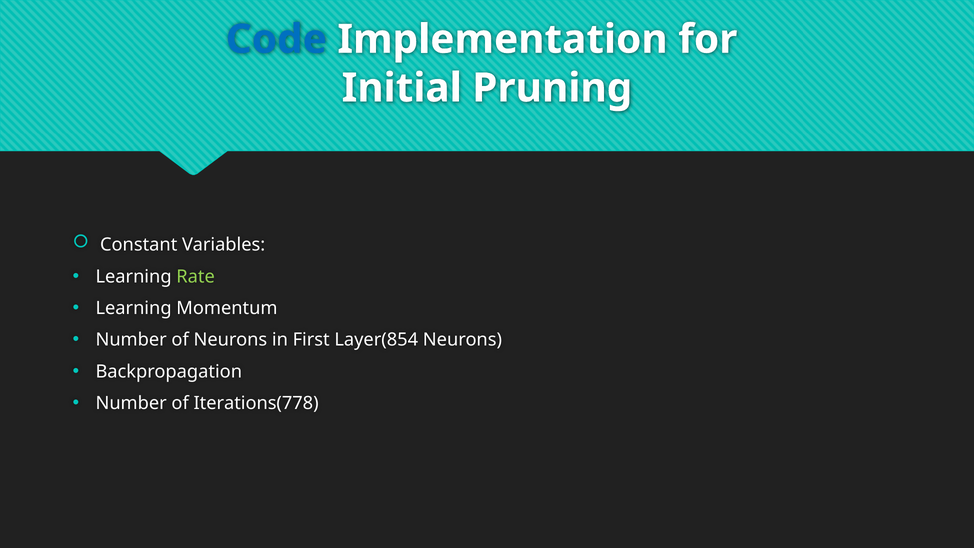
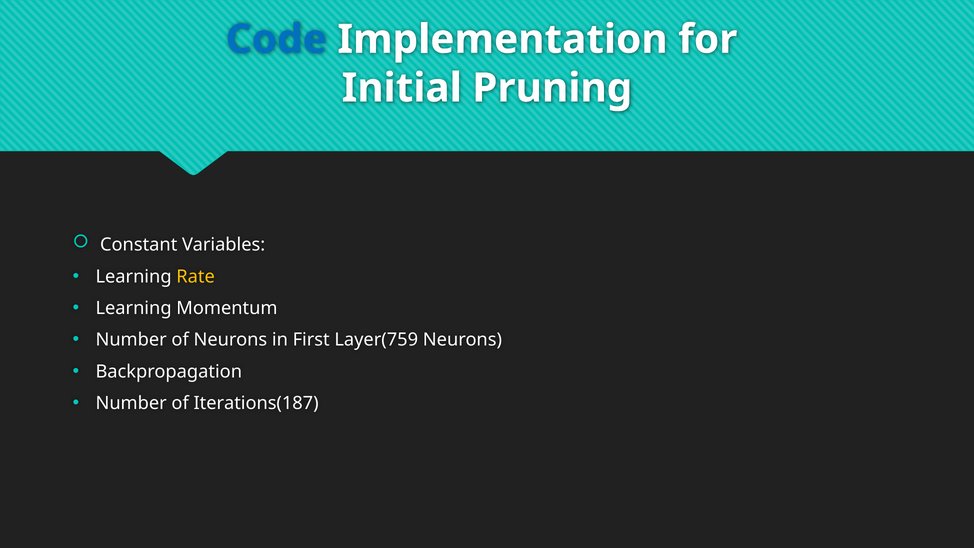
Rate colour: light green -> yellow (196, 277)
Layer(854: Layer(854 -> Layer(759 (376, 340)
Iterations(778: Iterations(778 -> Iterations(187 (256, 403)
